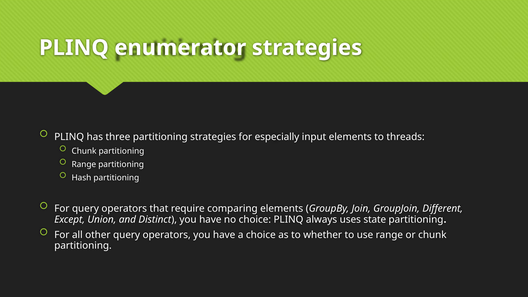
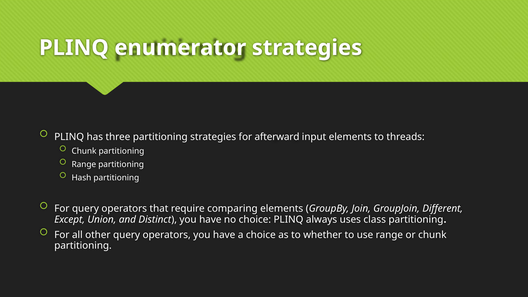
especially: especially -> afterward (277, 137)
state: state -> class (375, 219)
